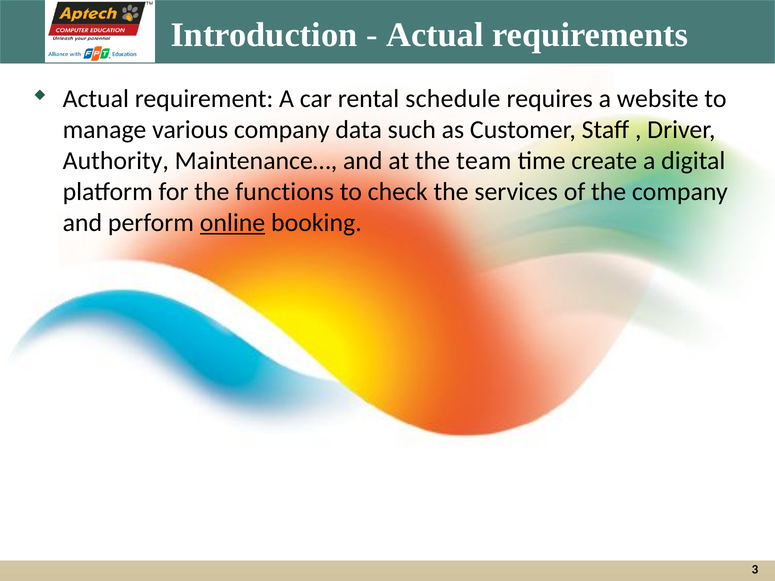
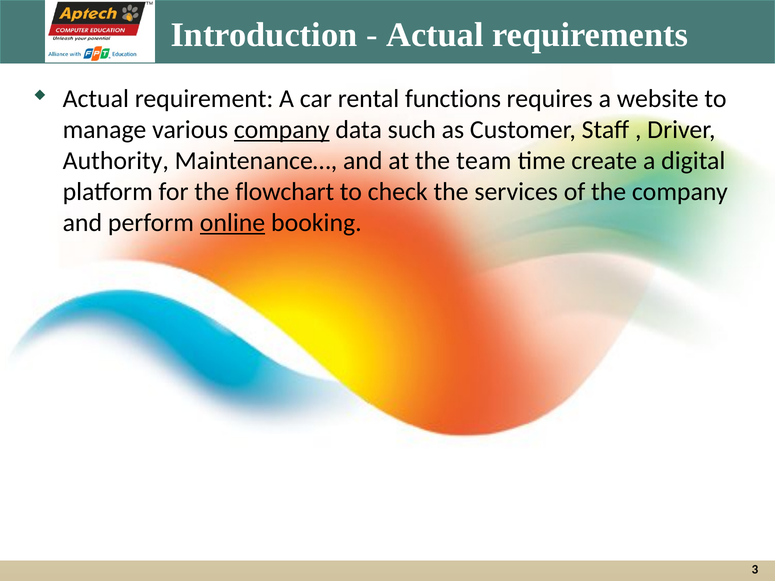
schedule: schedule -> functions (453, 99)
company underline: none -> present (282, 130)
functions: functions -> flowchart (285, 192)
